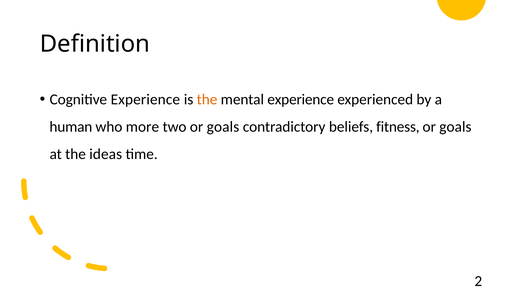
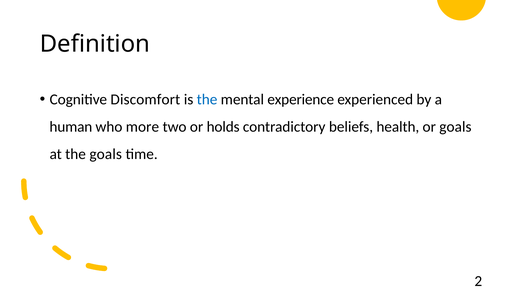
Cognitive Experience: Experience -> Discomfort (145, 99)
the colour: orange -> blue (207, 99)
two or goals: goals -> holds (223, 127)
fitness: fitness -> health (398, 127)
the ideas: ideas -> goals (106, 154)
